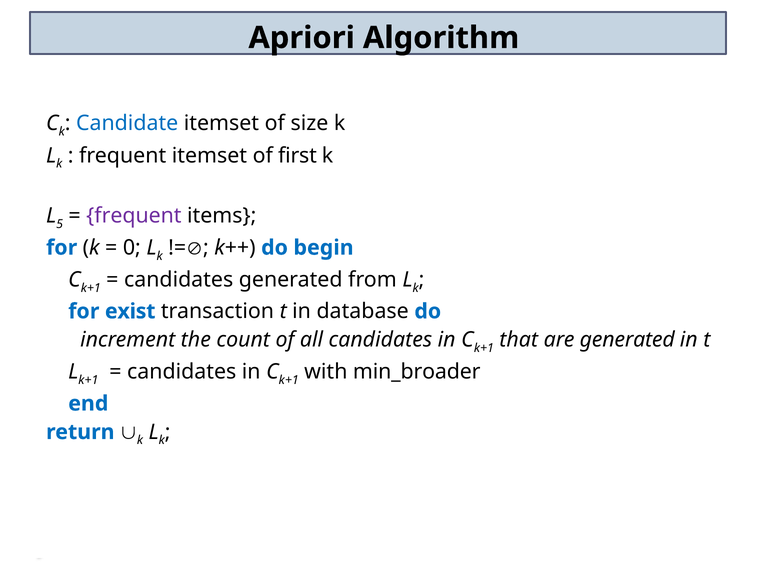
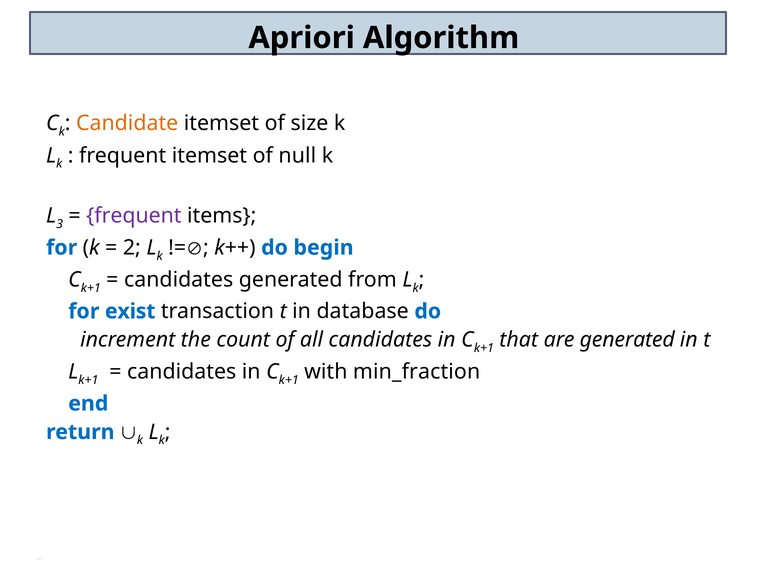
Candidate colour: blue -> orange (127, 123)
first: first -> null (297, 155)
5: 5 -> 3 (60, 224)
0: 0 -> 2 (132, 248)
min_broader: min_broader -> min_fraction (417, 372)
